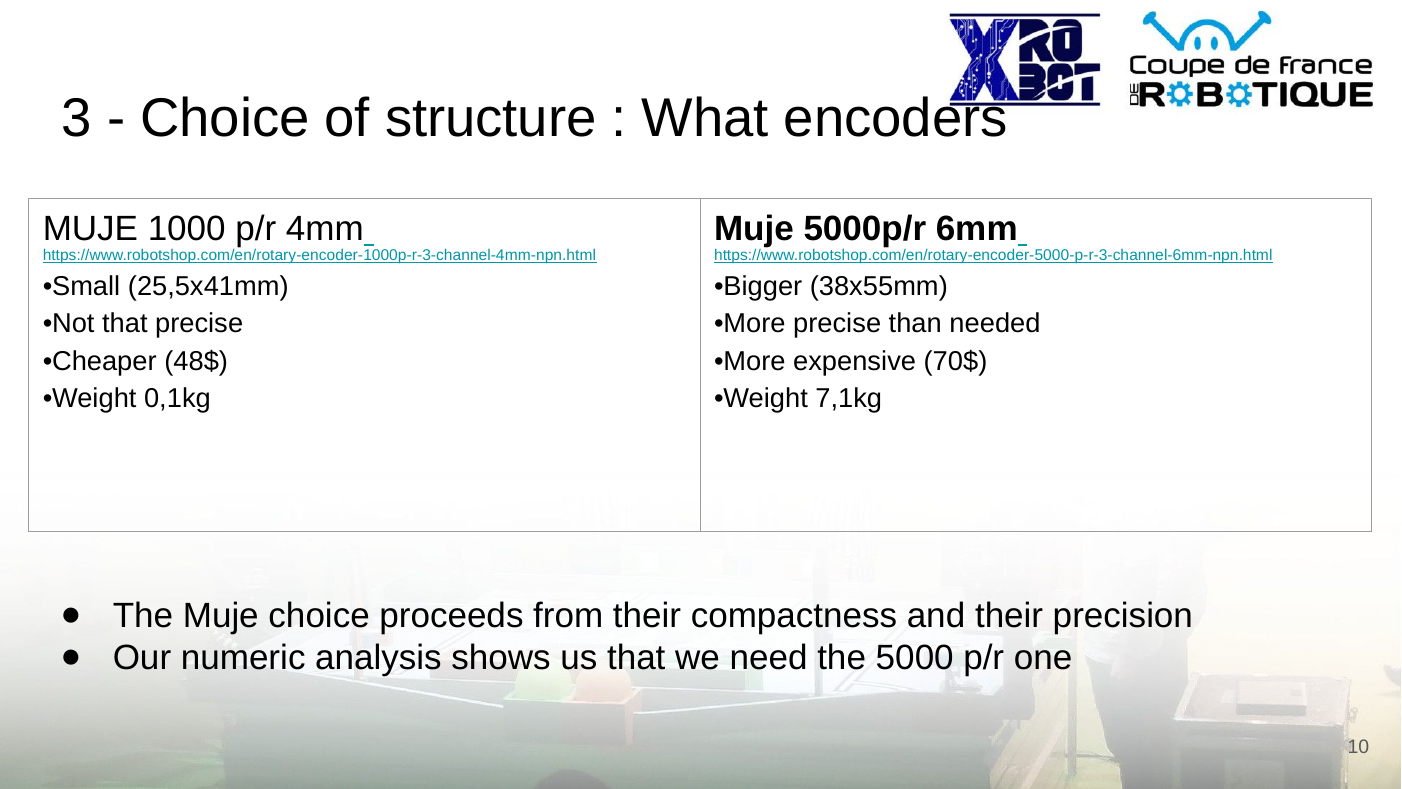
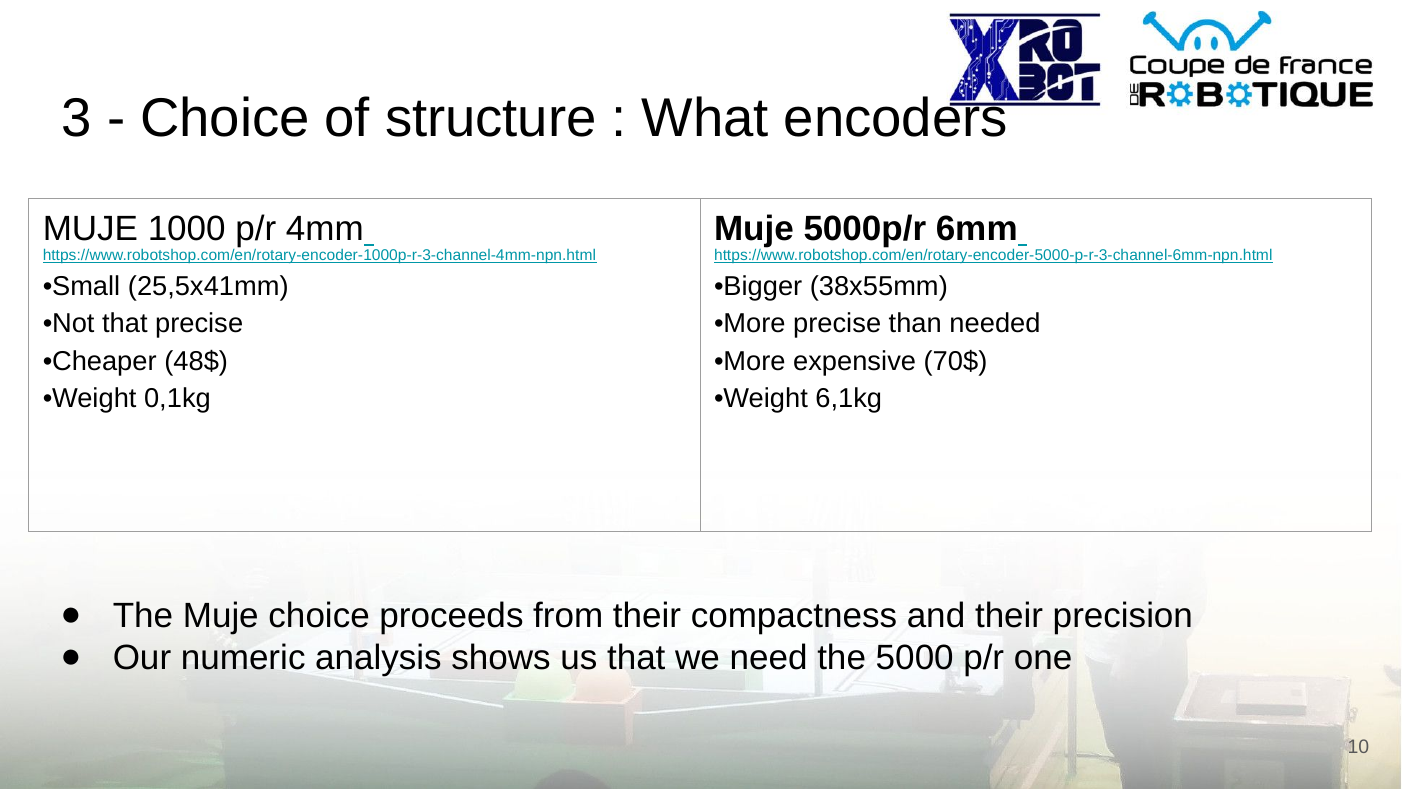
7,1kg: 7,1kg -> 6,1kg (849, 398)
